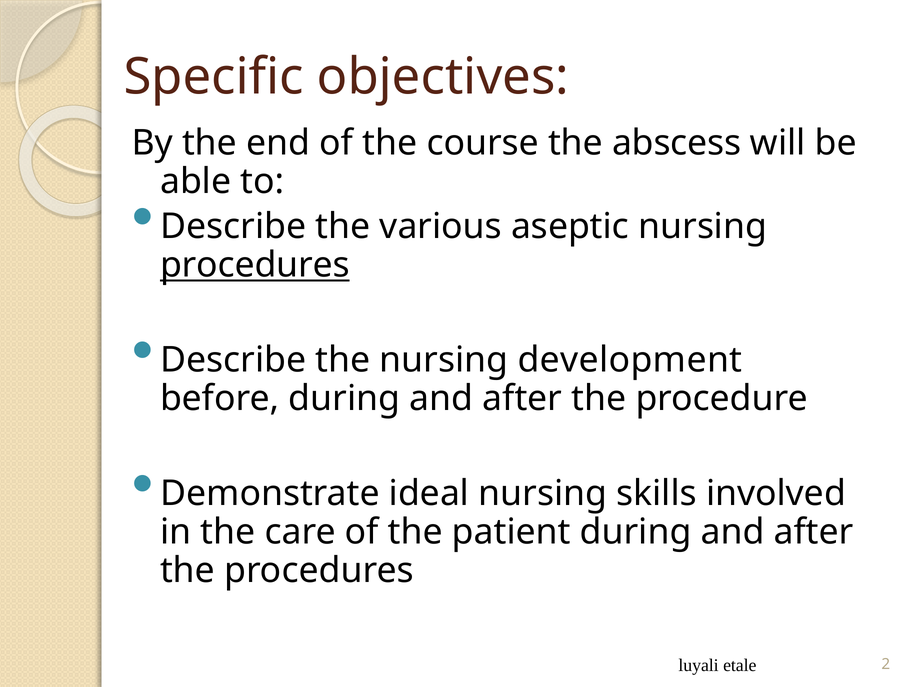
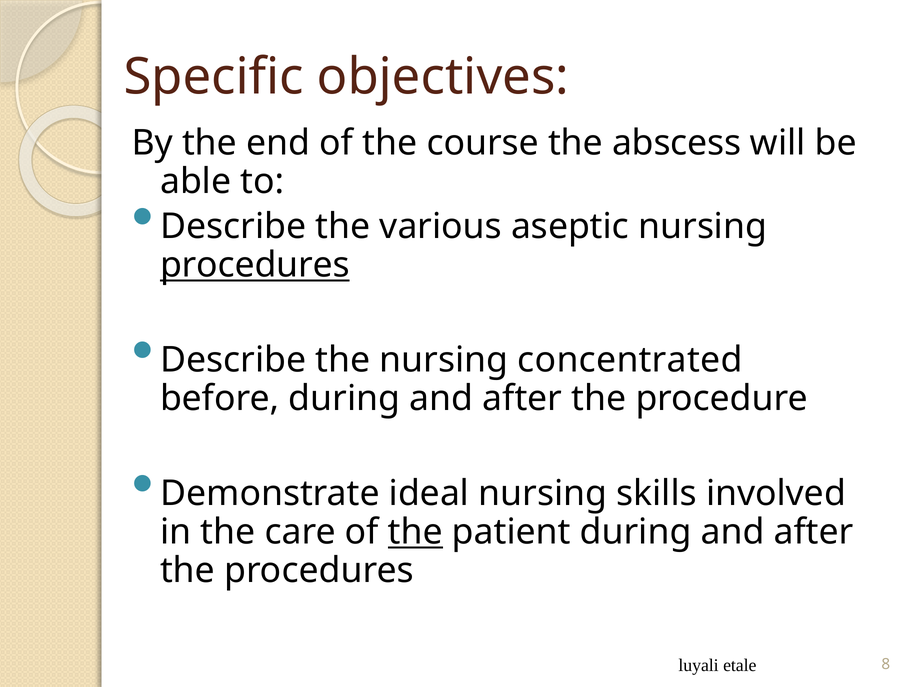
development: development -> concentrated (630, 360)
the underline: none -> present (415, 532)
2: 2 -> 8 (886, 664)
